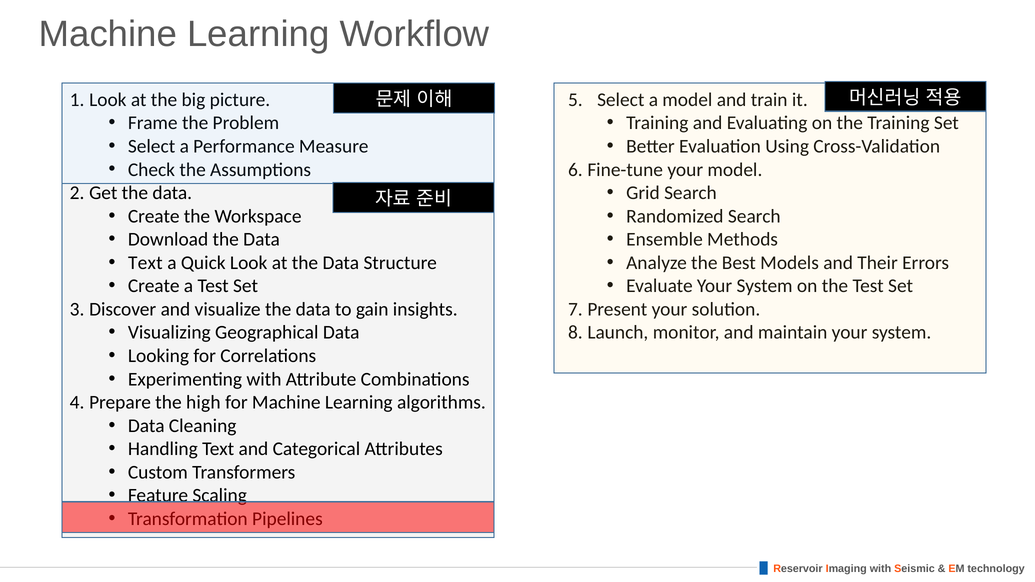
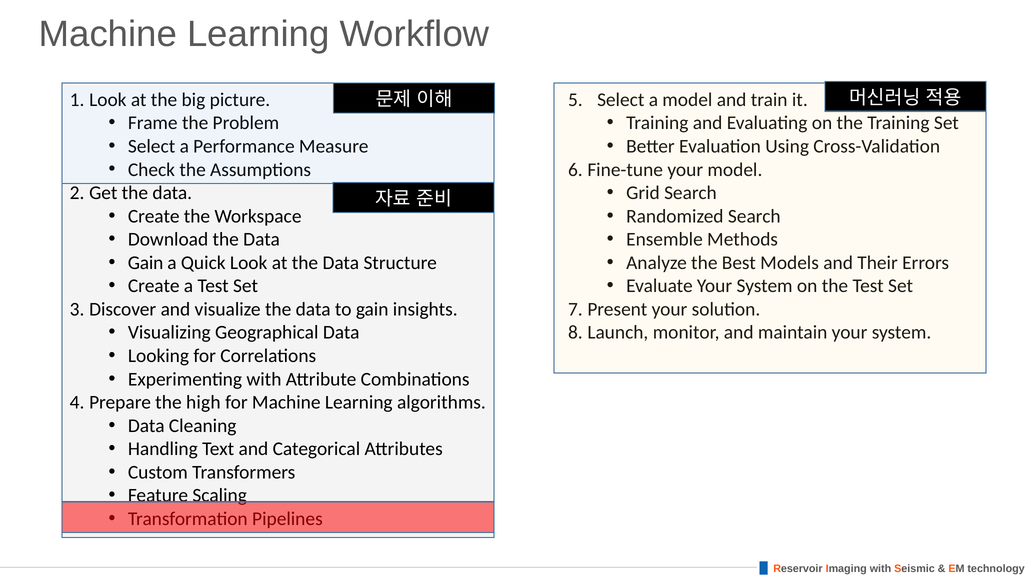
Text: Text -> Gain (146, 263)
